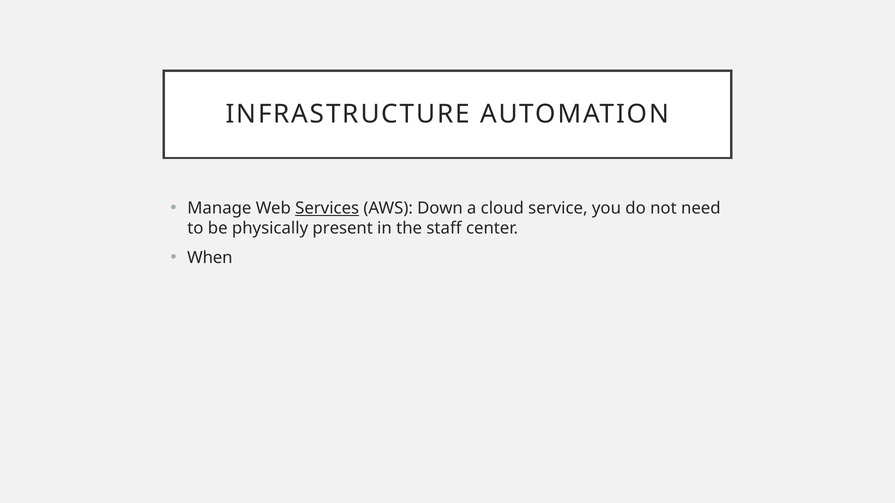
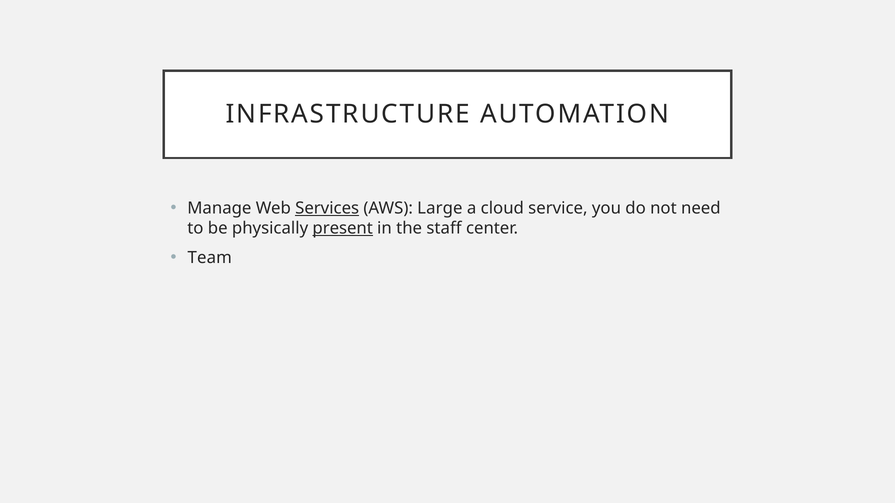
Down: Down -> Large (440, 208)
present underline: none -> present (343, 228)
When: When -> Team (210, 258)
